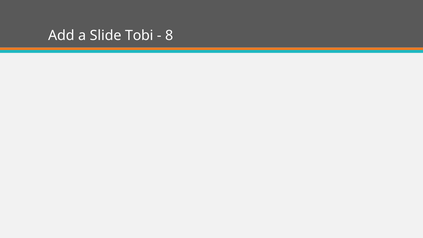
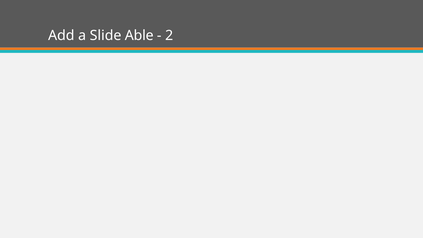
Tobi: Tobi -> Able (139, 36)
8: 8 -> 2 (169, 36)
